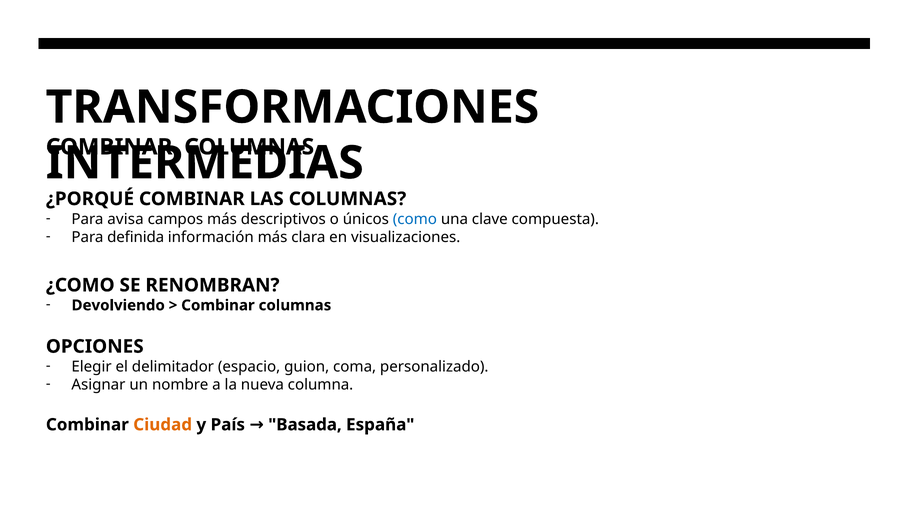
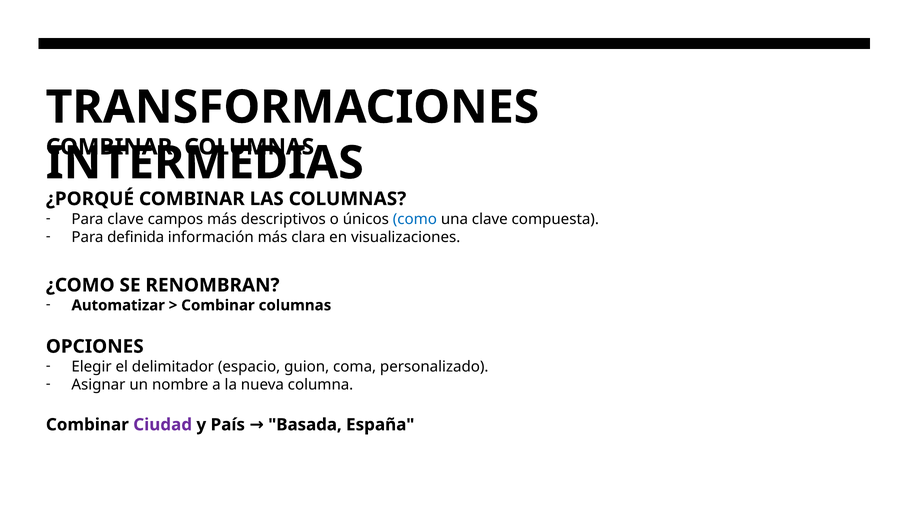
Para avisa: avisa -> clave (126, 219)
Devolviendo: Devolviendo -> Automatizar (118, 306)
Ciudad colour: orange -> purple (163, 425)
